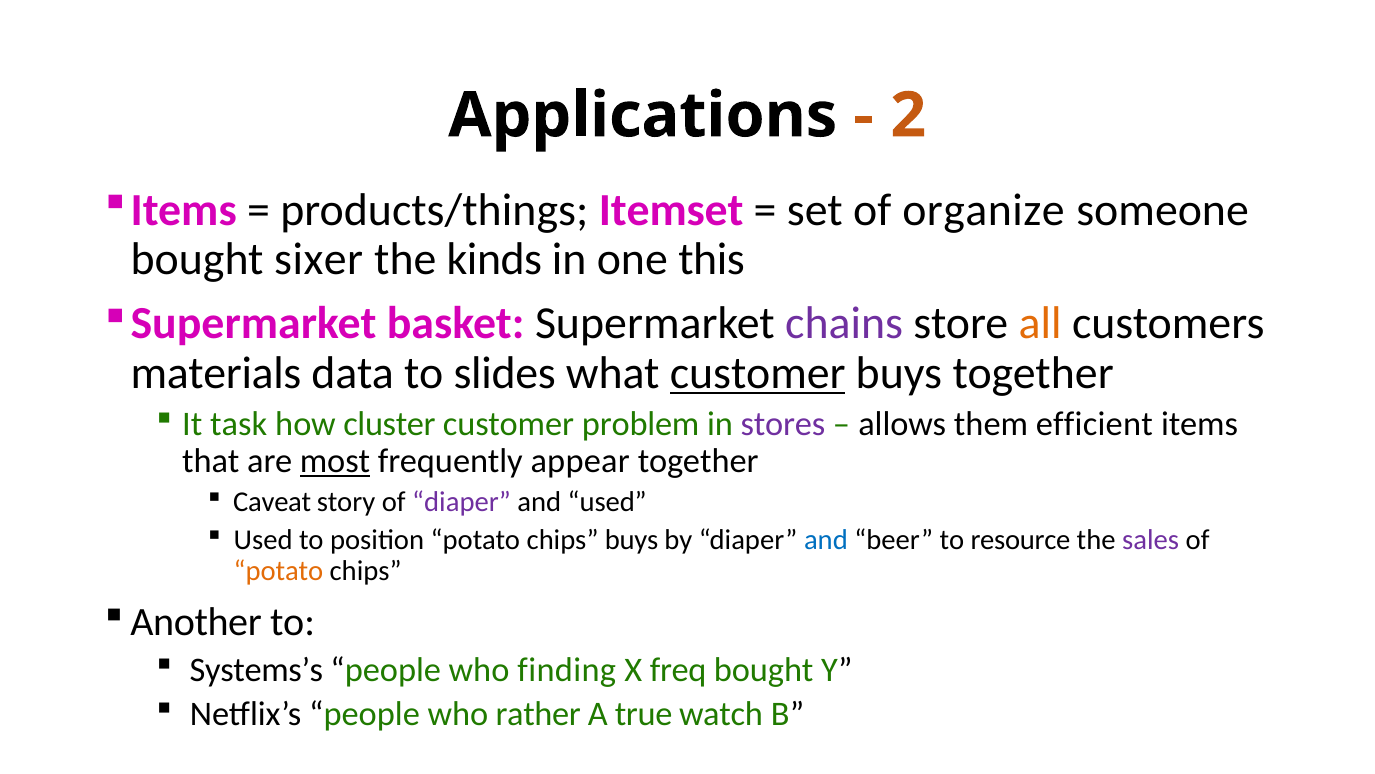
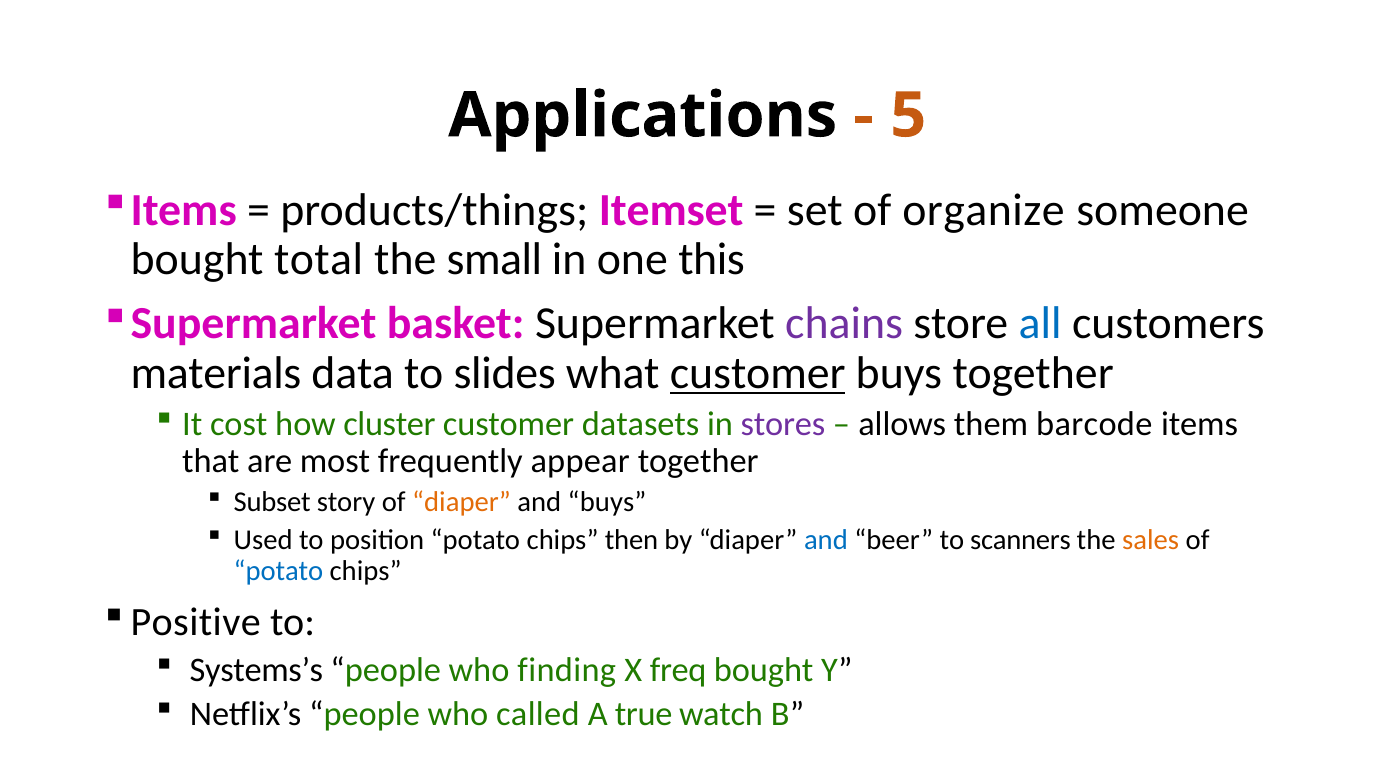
2: 2 -> 5 (908, 116)
sixer: sixer -> total (319, 259)
kinds: kinds -> small (494, 259)
all colour: orange -> blue (1040, 323)
task: task -> cost (239, 423)
problem: problem -> datasets (641, 423)
efficient: efficient -> barcode (1094, 423)
most underline: present -> none (335, 461)
Caveat: Caveat -> Subset (272, 502)
diaper colour: purple -> orange (461, 502)
and used: used -> buys (607, 502)
chips buys: buys -> then (632, 540)
resource: resource -> scanners (1021, 540)
sales colour: purple -> orange (1151, 540)
potato colour: orange -> blue (278, 571)
Another: Another -> Positive (196, 622)
rather: rather -> called (538, 714)
